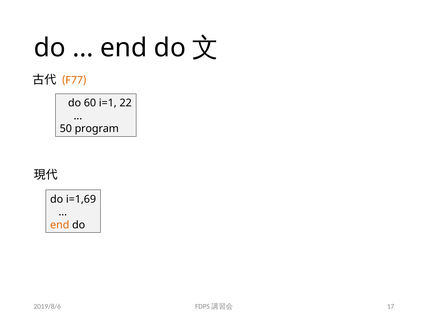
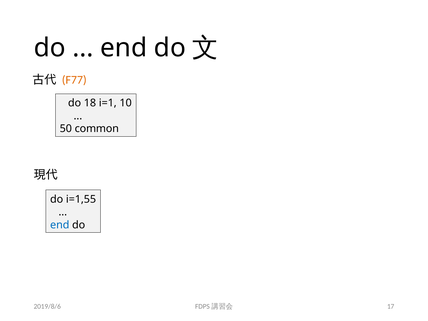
60: 60 -> 18 (90, 103)
22: 22 -> 10 (126, 103)
program: program -> common (97, 129)
i=1,69: i=1,69 -> i=1,55 (81, 199)
end colour: orange -> blue (60, 225)
